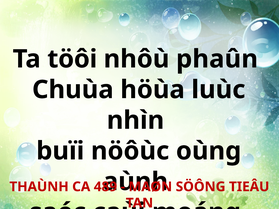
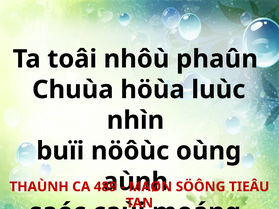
töôi: töôi -> toâi (72, 59)
